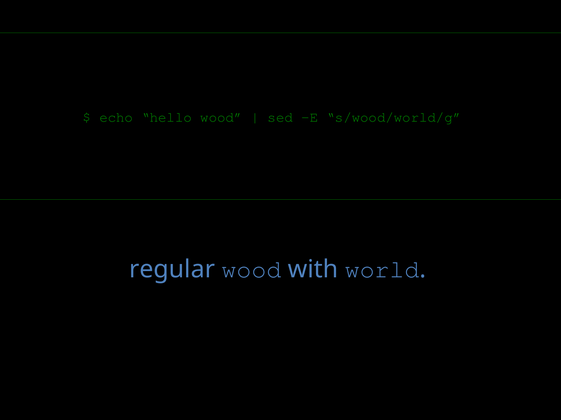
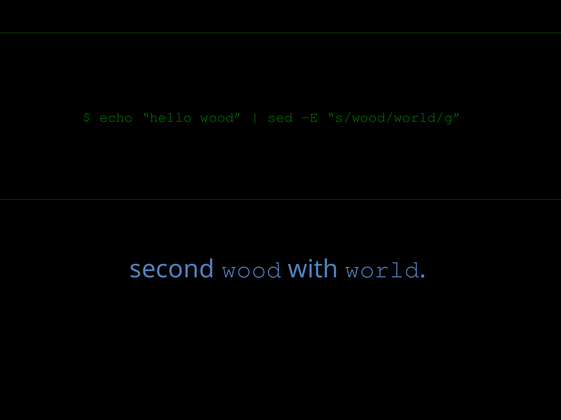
regular: regular -> second (172, 270)
